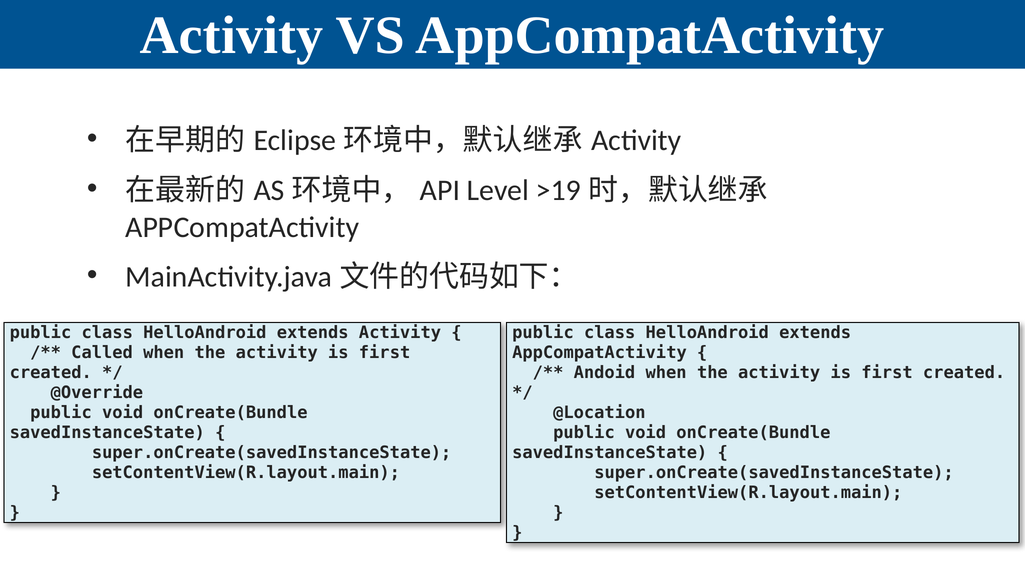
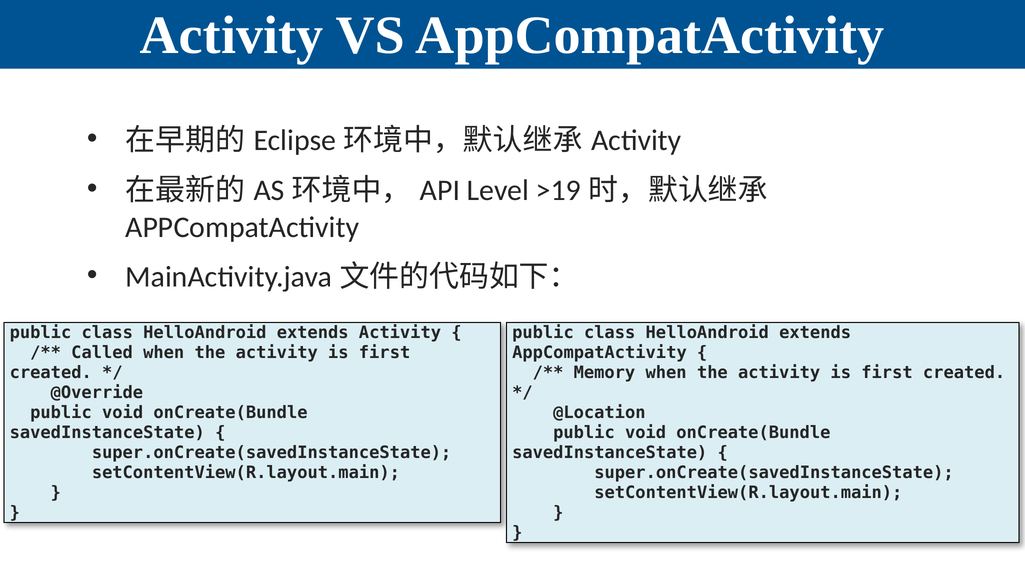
Andoid: Andoid -> Memory (604, 373)
